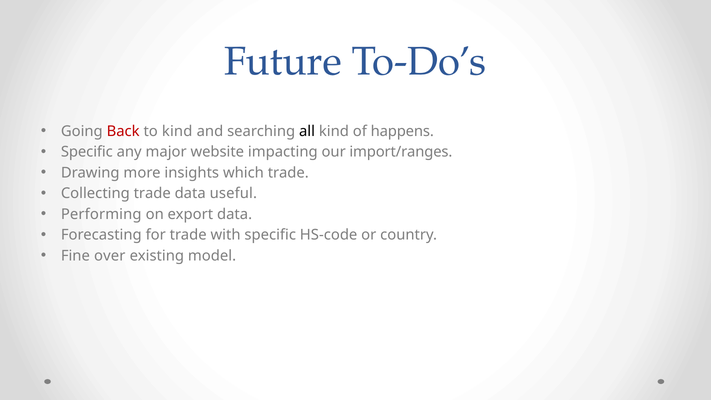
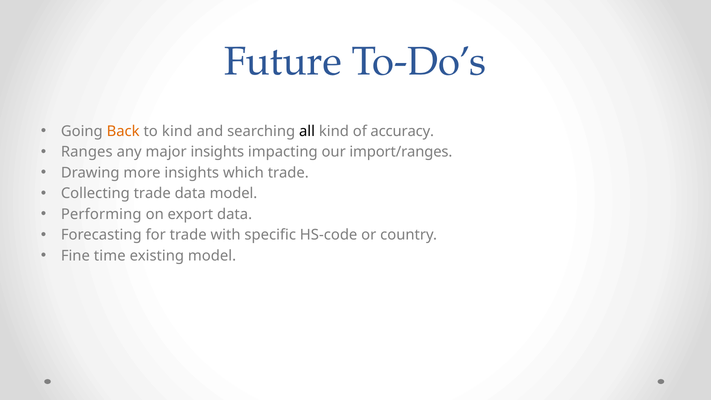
Back colour: red -> orange (123, 131)
happens: happens -> accuracy (402, 131)
Specific: Specific -> Ranges (87, 152)
major website: website -> insights (217, 152)
data useful: useful -> model (233, 193)
over: over -> time (110, 256)
